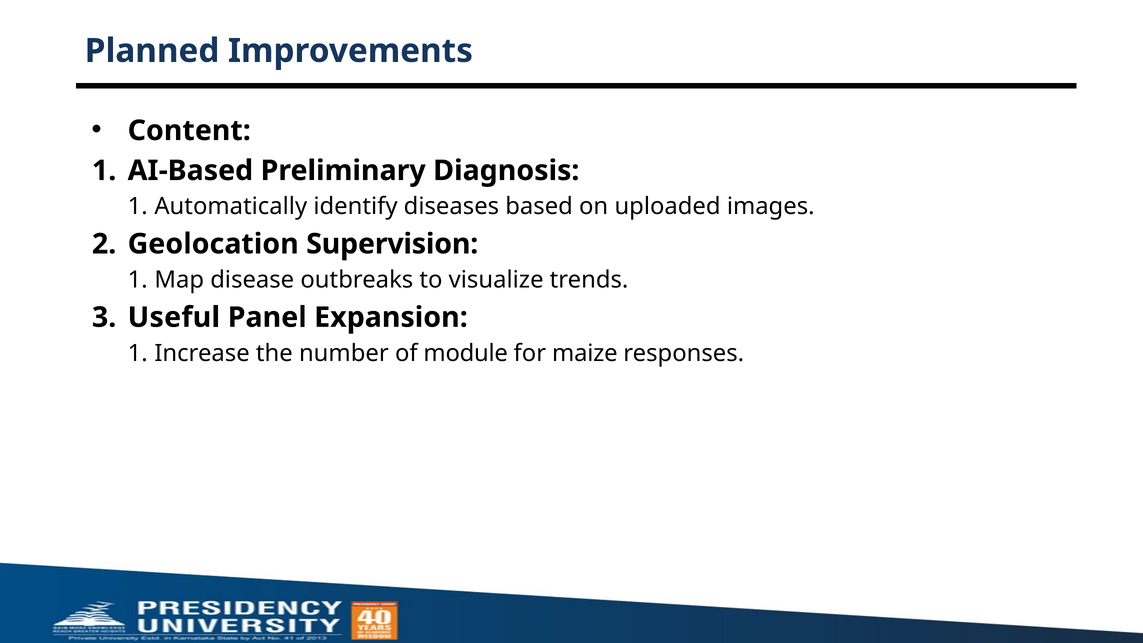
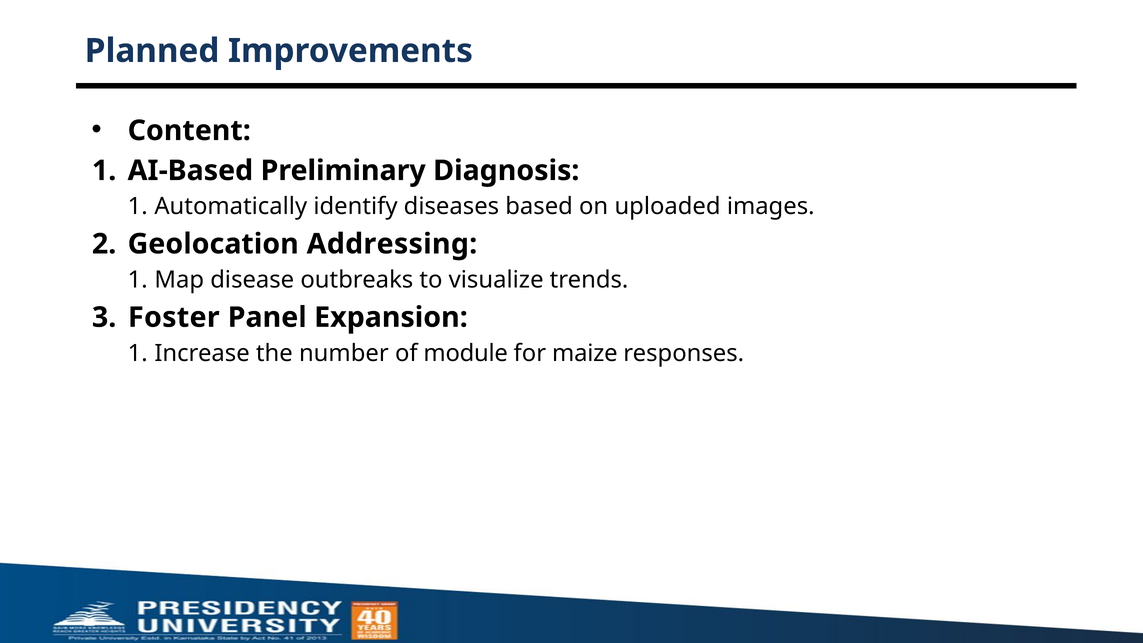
Supervision: Supervision -> Addressing (392, 244)
Useful: Useful -> Foster (174, 317)
